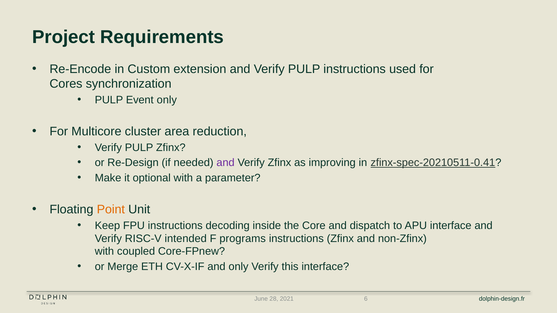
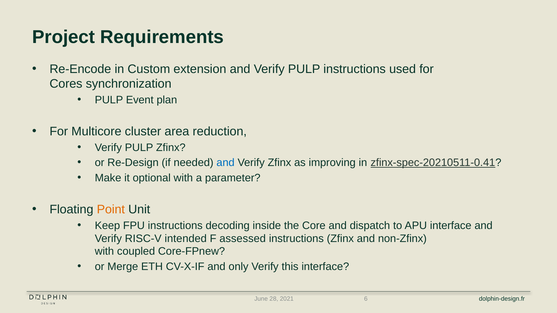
Event only: only -> plan (167, 100)
and colour: purple -> blue (226, 163)
programs: programs -> assessed (243, 239)
